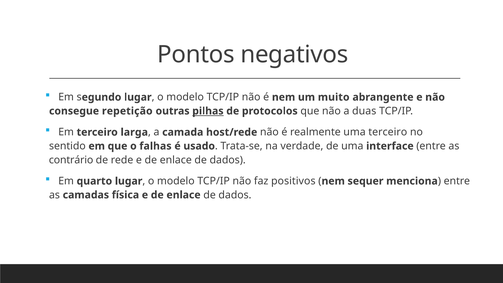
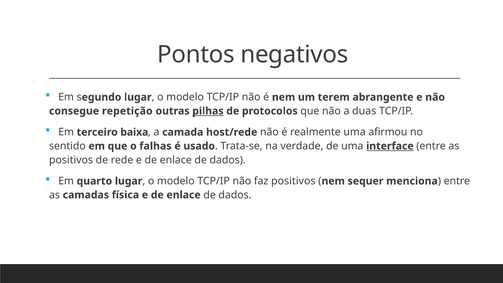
muito: muito -> terem (334, 97)
larga: larga -> baixa (134, 132)
uma terceiro: terceiro -> afirmou (388, 132)
interface underline: none -> present (390, 146)
contrário: contrário -> positivos (71, 160)
